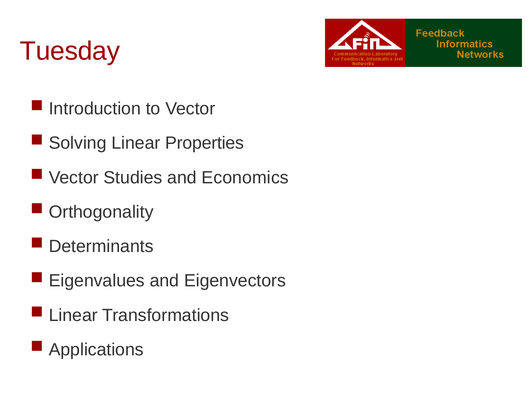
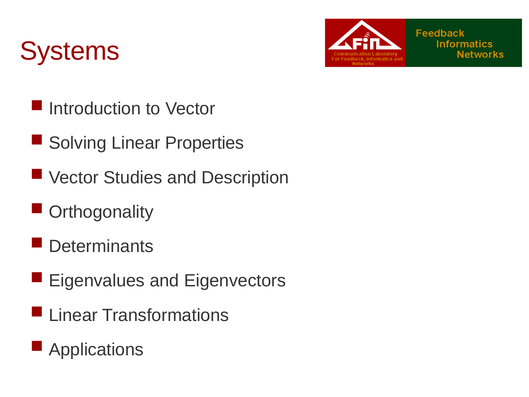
Tuesday: Tuesday -> Systems (70, 51)
Economics: Economics -> Description (245, 177)
